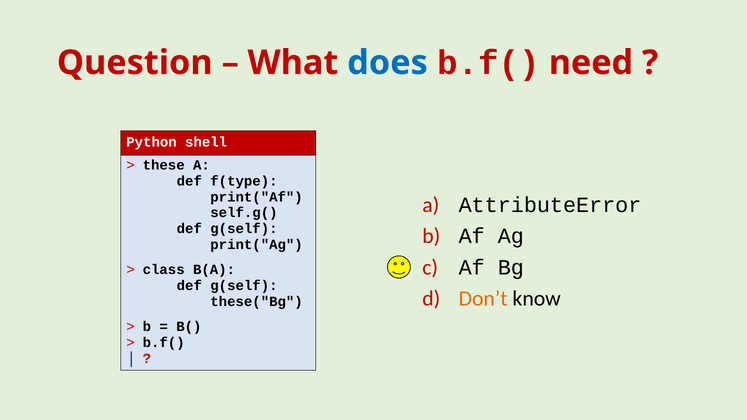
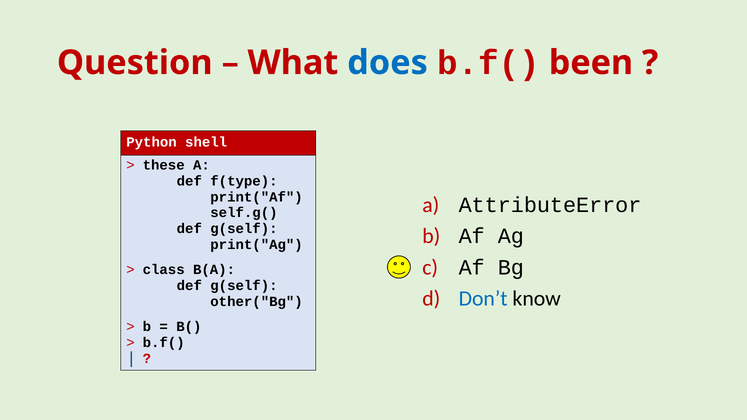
need: need -> been (591, 63)
Don’t colour: orange -> blue (483, 299)
these("Bg: these("Bg -> other("Bg (257, 302)
